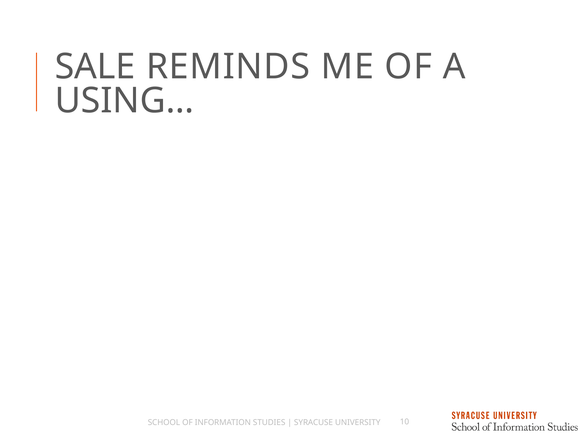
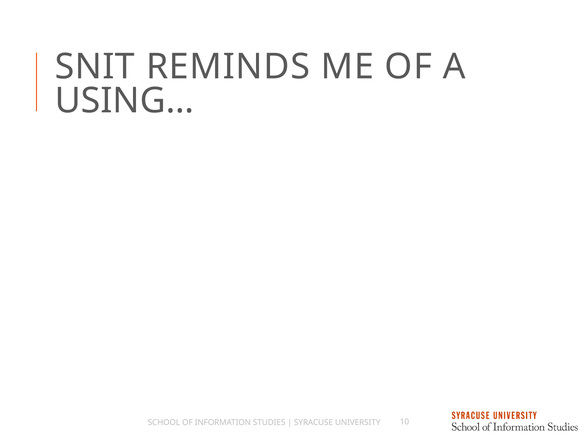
SALE: SALE -> SNIT (95, 67)
